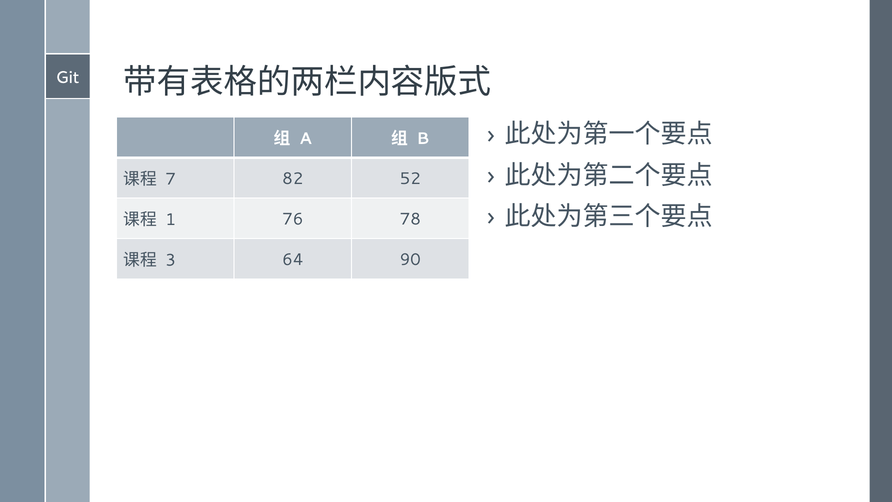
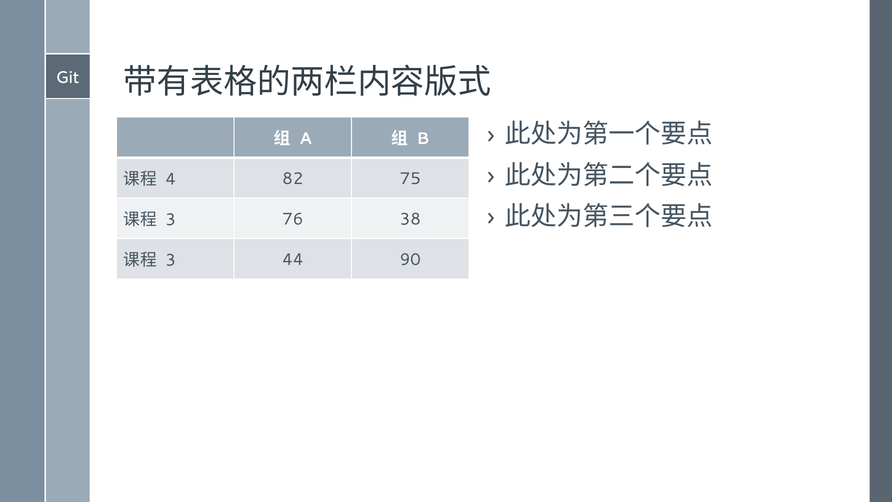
7: 7 -> 4 (171, 179)
52: 52 -> 75 (410, 179)
1: 1 -> 3 (171, 220)
78: 78 -> 38 (410, 219)
64: 64 -> 44 (293, 259)
